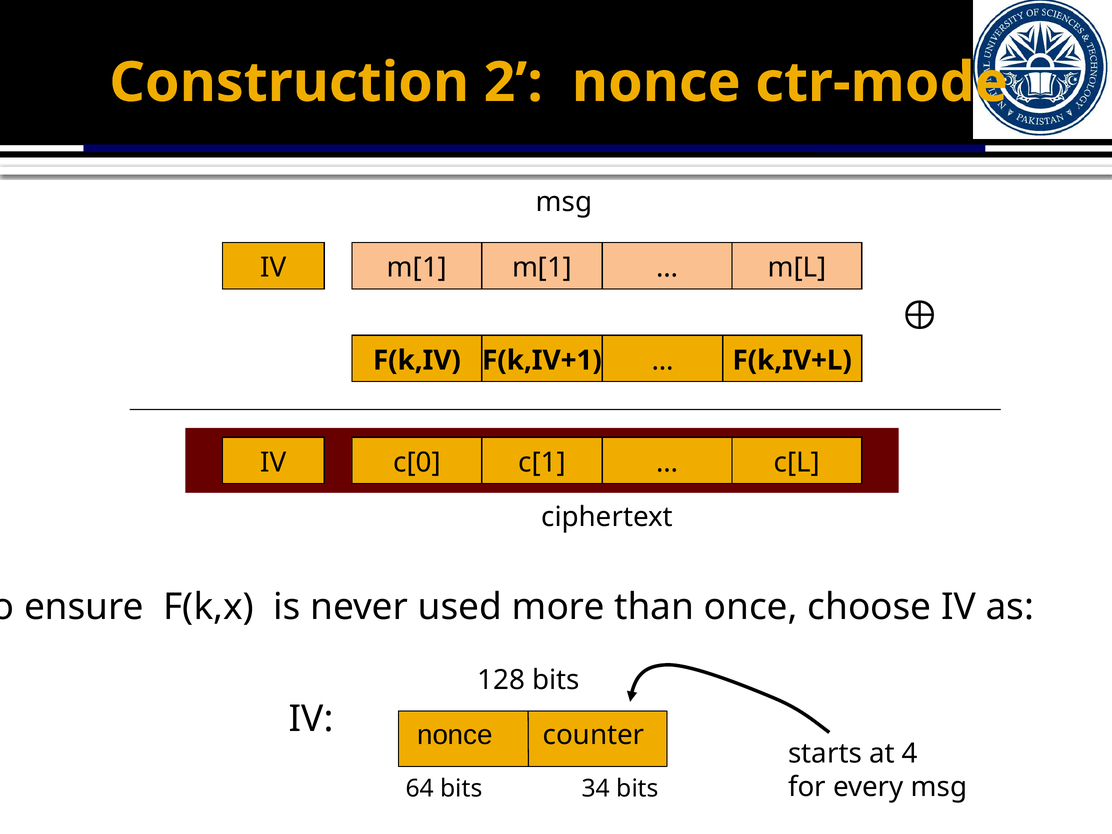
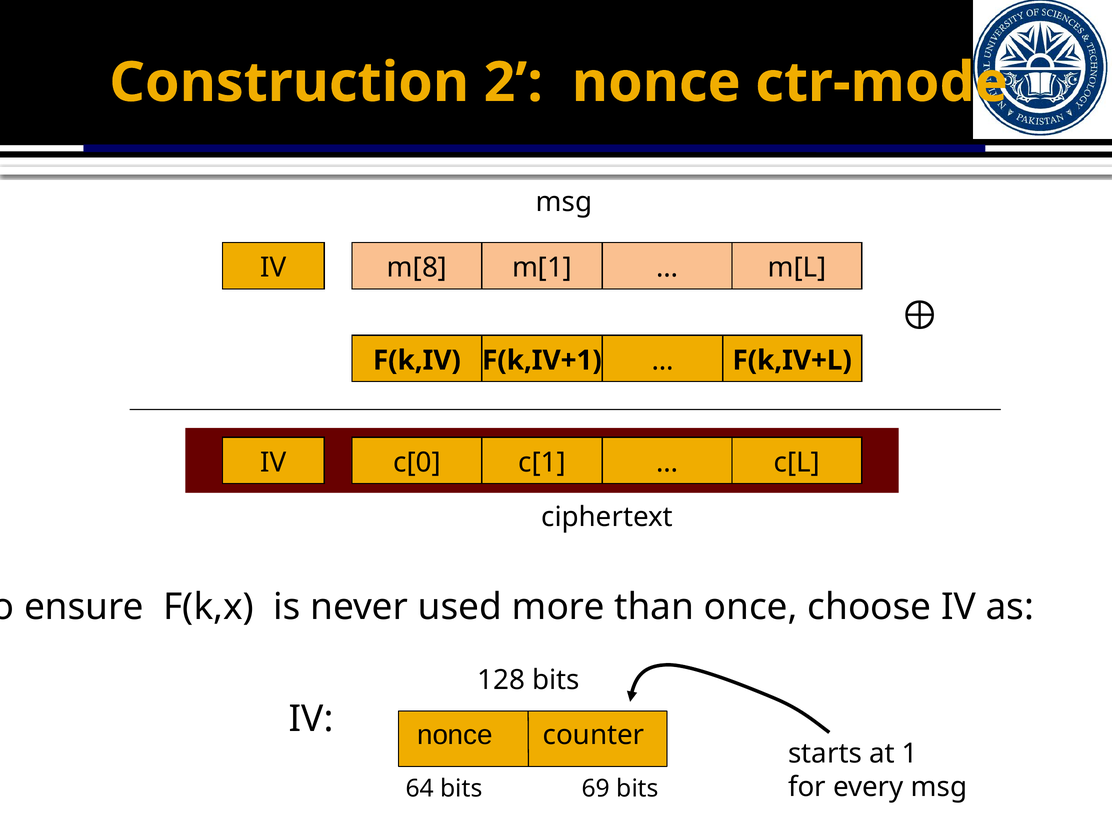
m[1: m[1 -> m[8 (417, 268)
4: 4 -> 1 (910, 754)
34: 34 -> 69 (596, 789)
